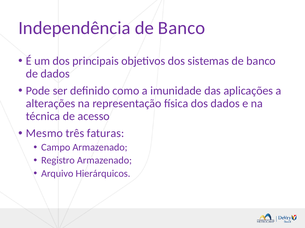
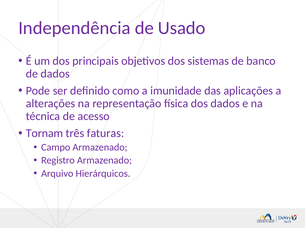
Independência de Banco: Banco -> Usado (182, 28)
Mesmo: Mesmo -> Tornam (45, 134)
